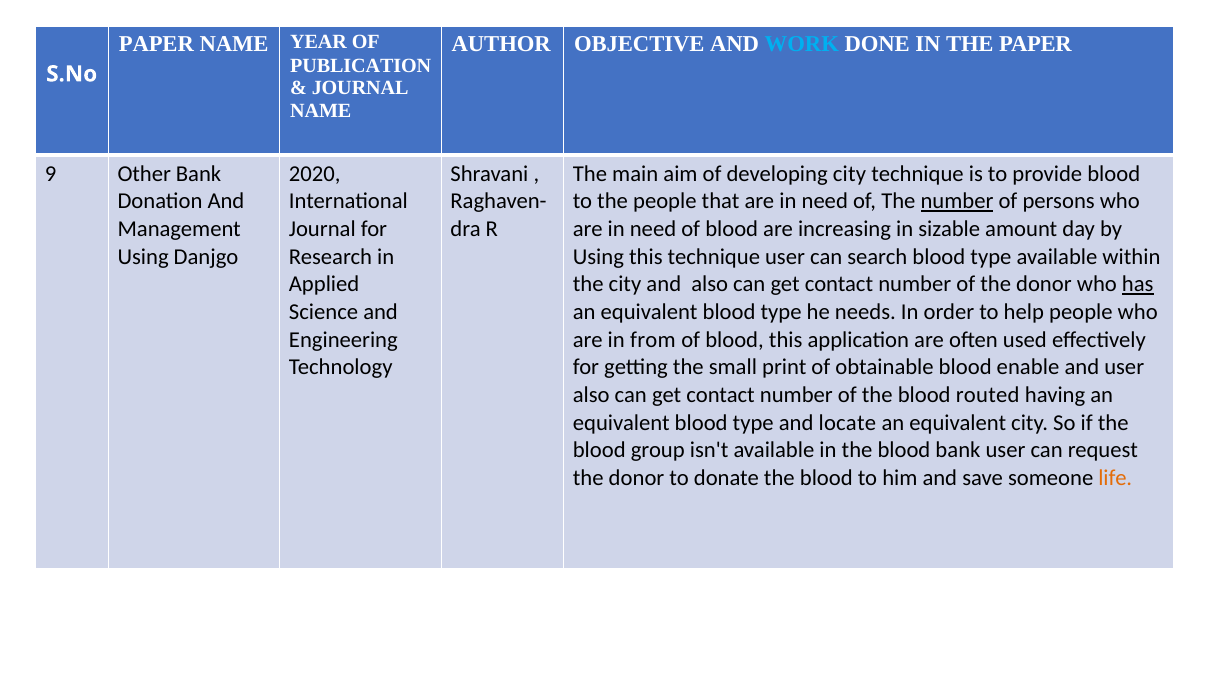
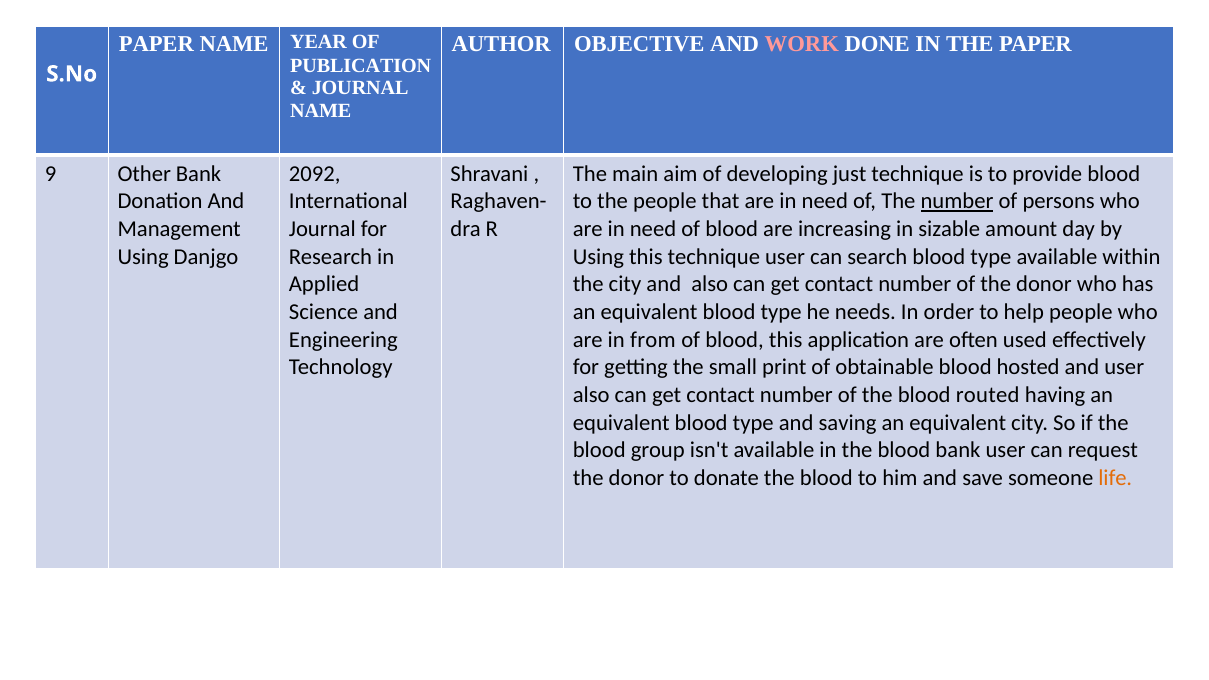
WORK colour: light blue -> pink (802, 44)
2020: 2020 -> 2092 (315, 174)
developing city: city -> just (850, 174)
has underline: present -> none (1138, 284)
enable: enable -> hosted (1028, 367)
locate: locate -> saving (847, 423)
